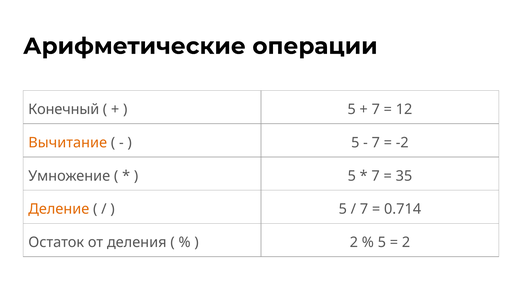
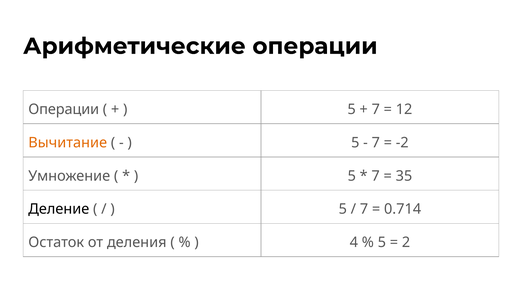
Конечный: Конечный -> Операции (64, 109)
Деление colour: orange -> black (59, 209)
2: 2 -> 4 (354, 242)
